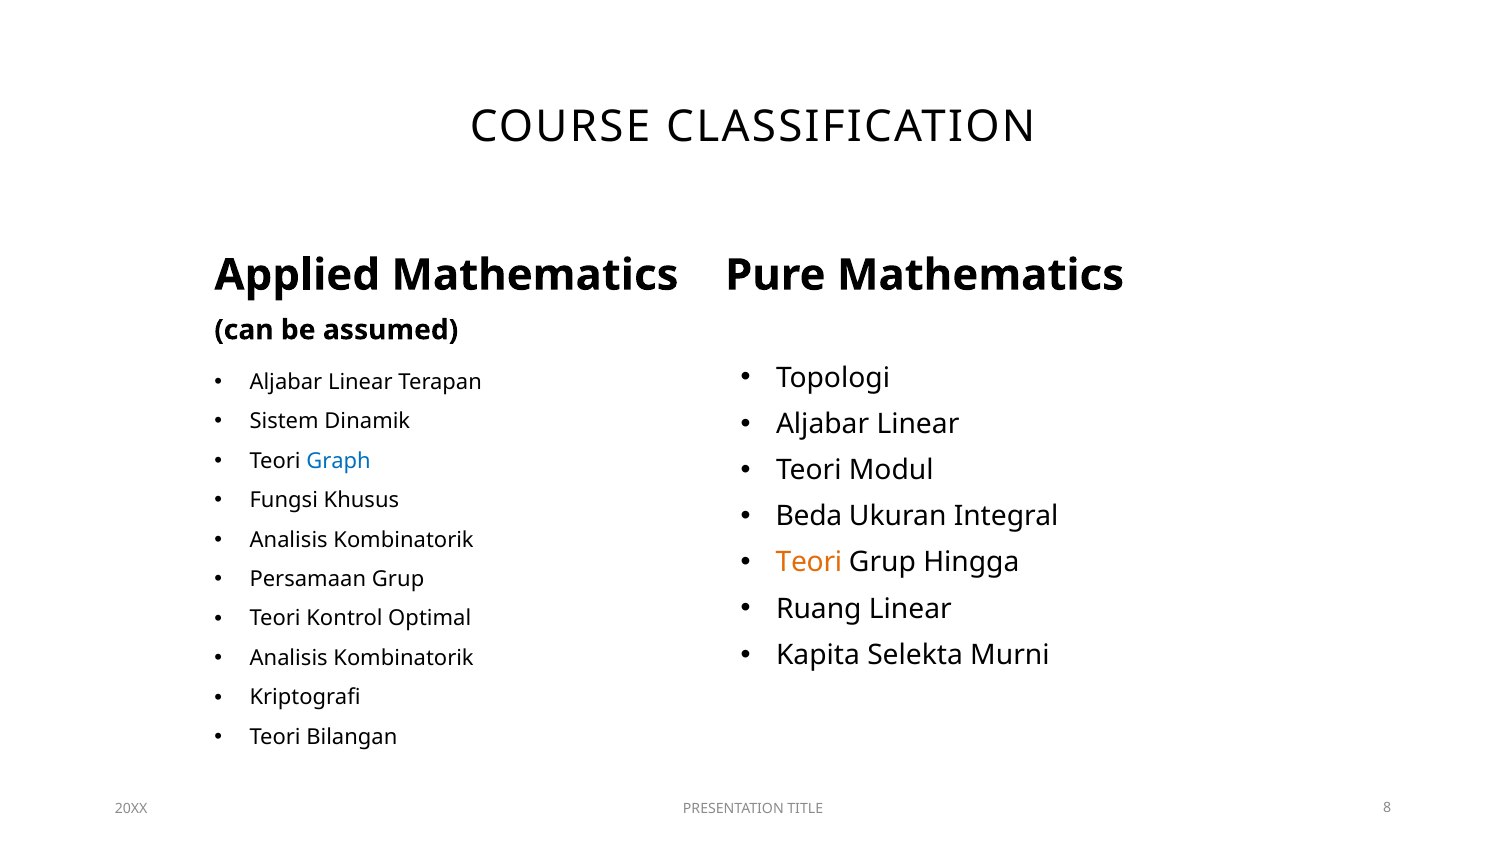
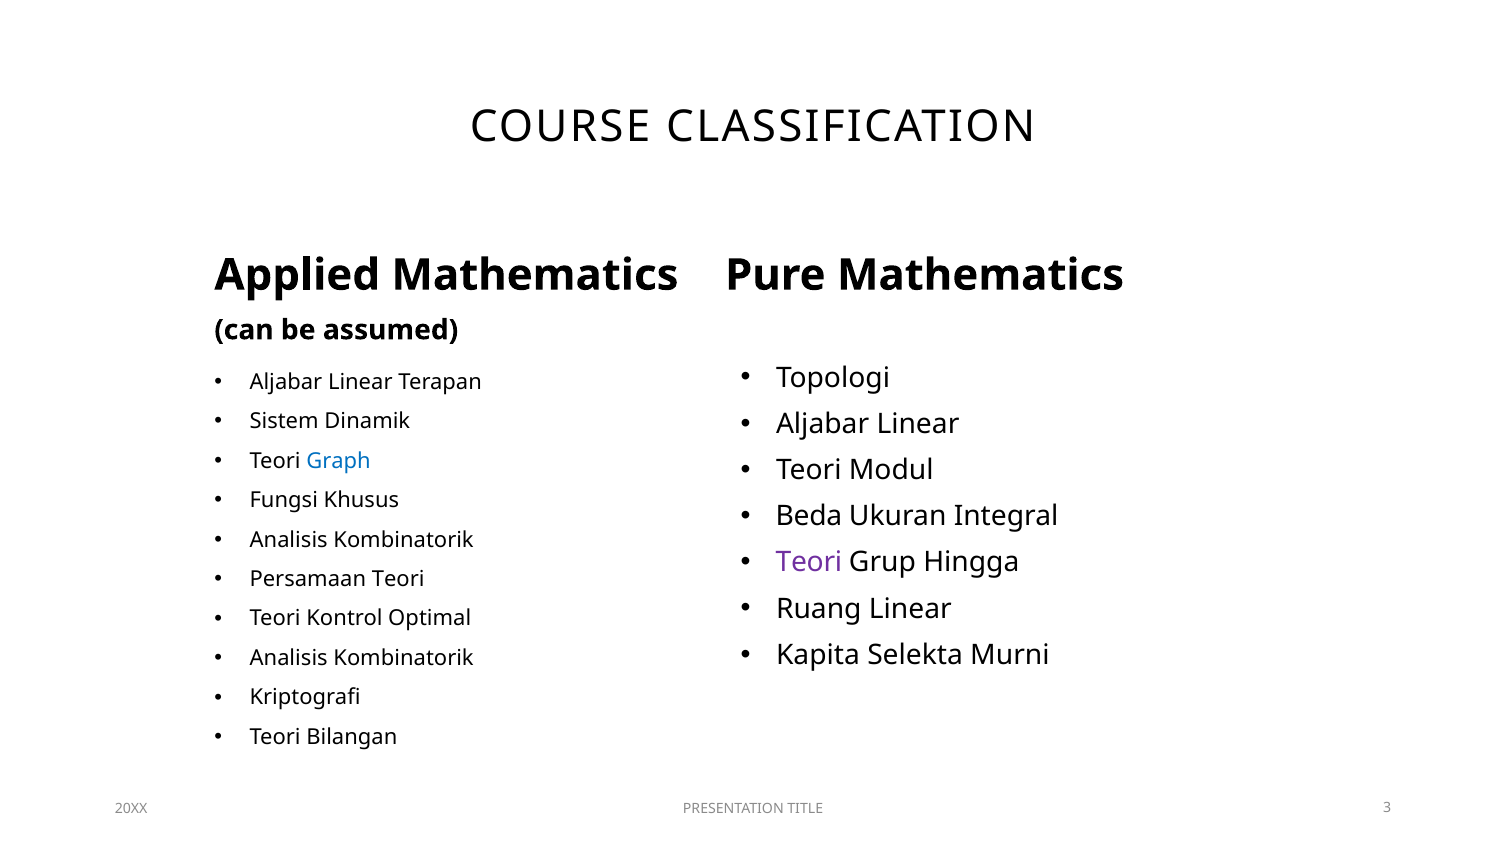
Teori colour: orange -> purple (809, 563)
Persamaan Grup: Grup -> Teori (398, 579)
8: 8 -> 3 (1387, 808)
